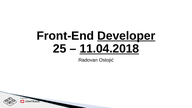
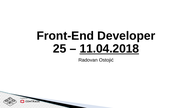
Developer underline: present -> none (126, 36)
